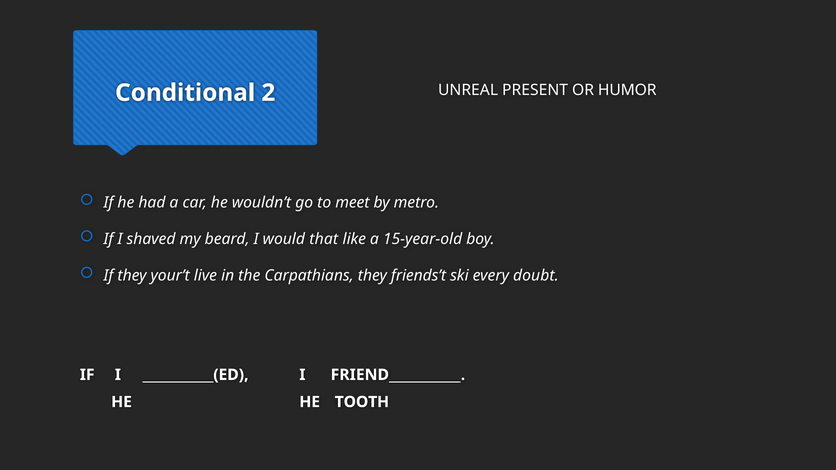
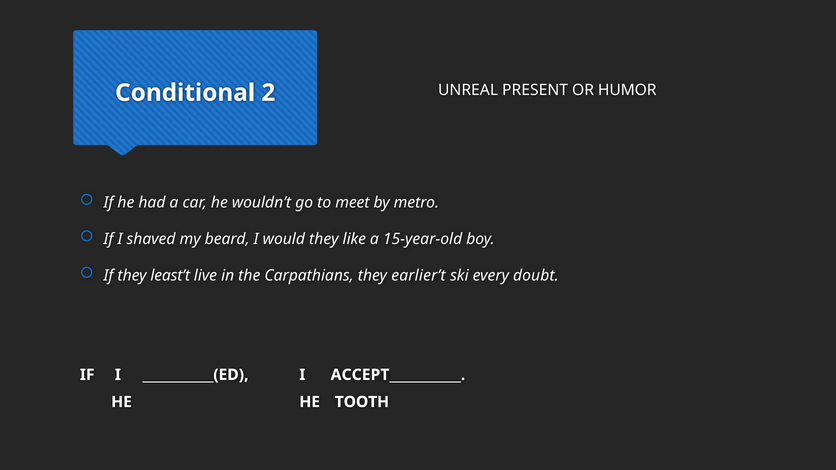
would that: that -> they (324, 239)
your’t: your’t -> least’t (170, 276)
friends’t: friends’t -> earlier’t (418, 276)
FRIEND___________: FRIEND___________ -> ACCEPT___________ (398, 375)
